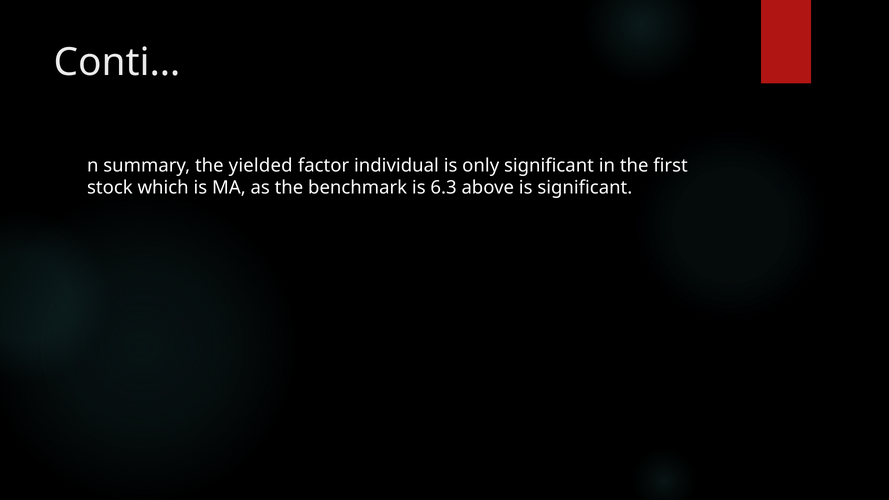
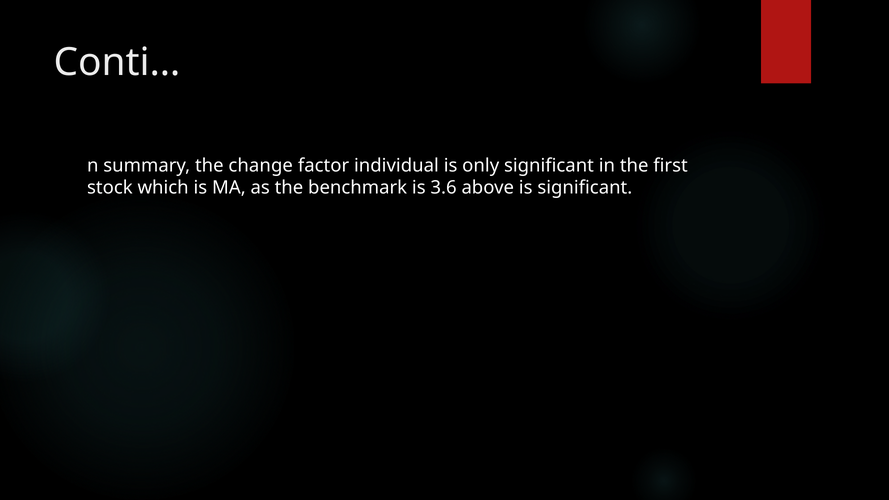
yielded: yielded -> change (261, 165)
6.3: 6.3 -> 3.6 (444, 188)
